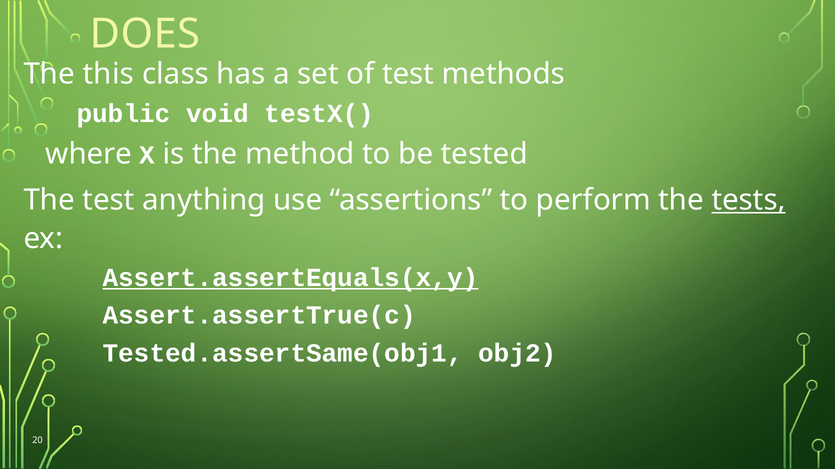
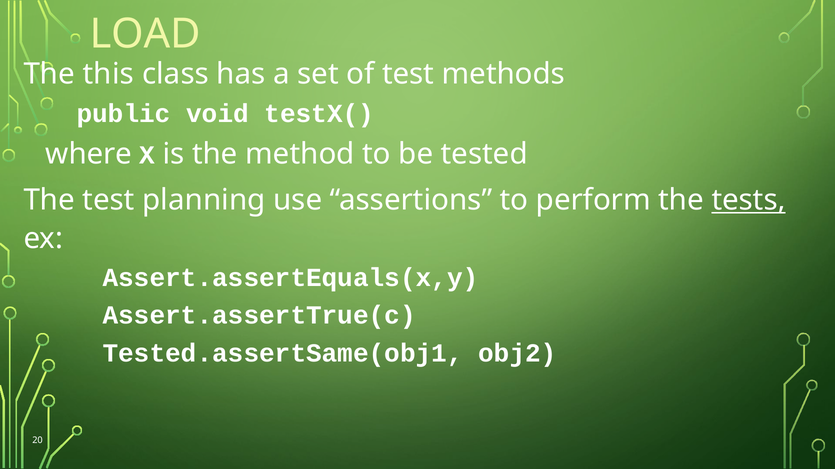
DOES: DOES -> LOAD (145, 34)
anything: anything -> planning (204, 200)
Assert.assertEquals(x,y underline: present -> none (291, 278)
